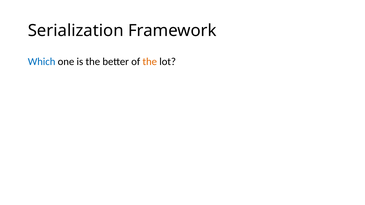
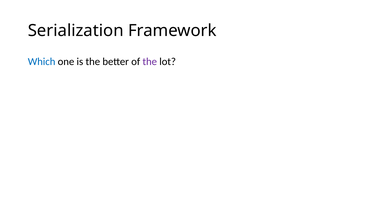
the colour: orange -> purple (150, 62)
